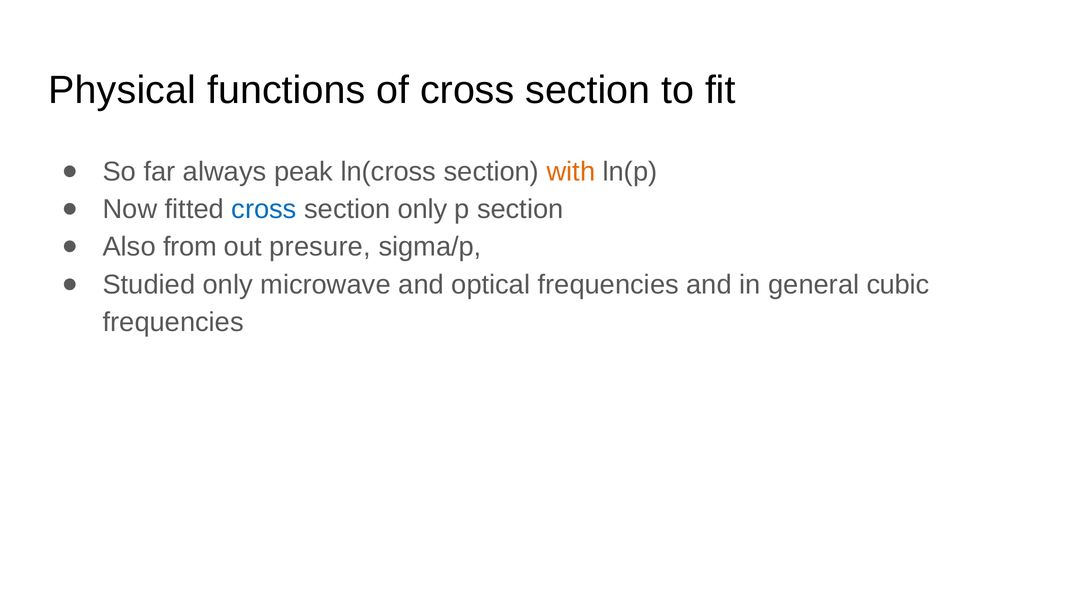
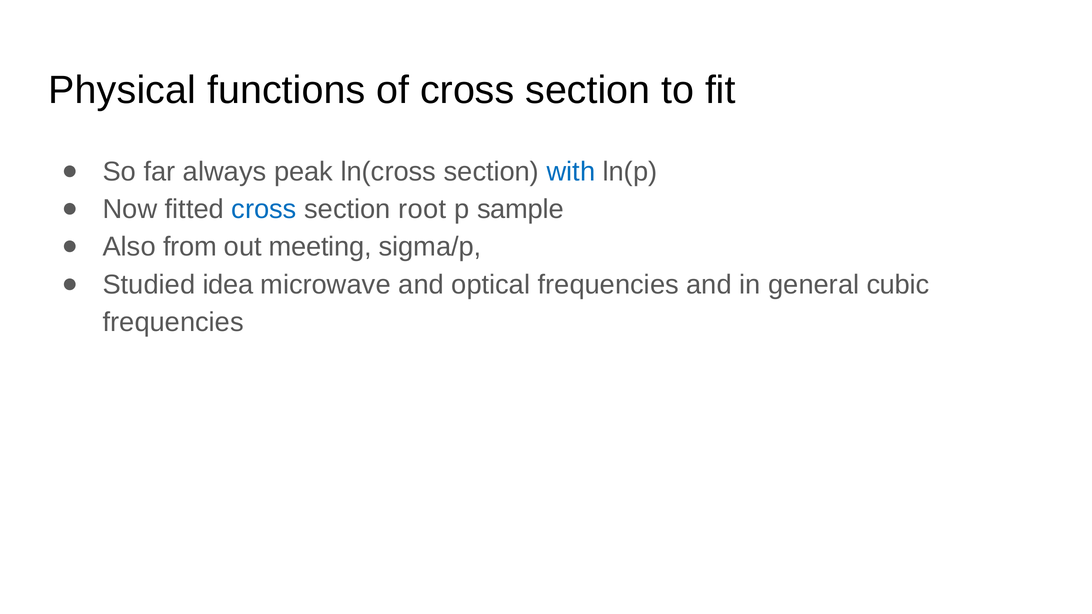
with colour: orange -> blue (571, 172)
section only: only -> root (422, 209)
p section: section -> sample (520, 209)
presure: presure -> meeting (320, 247)
Studied only: only -> idea (228, 285)
